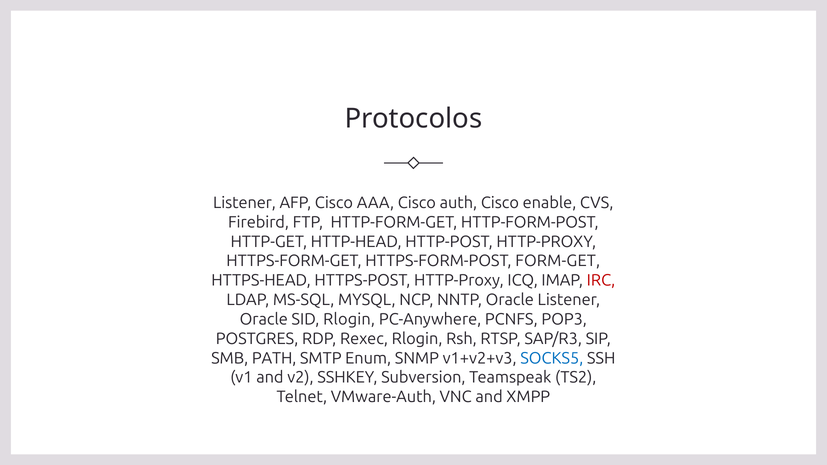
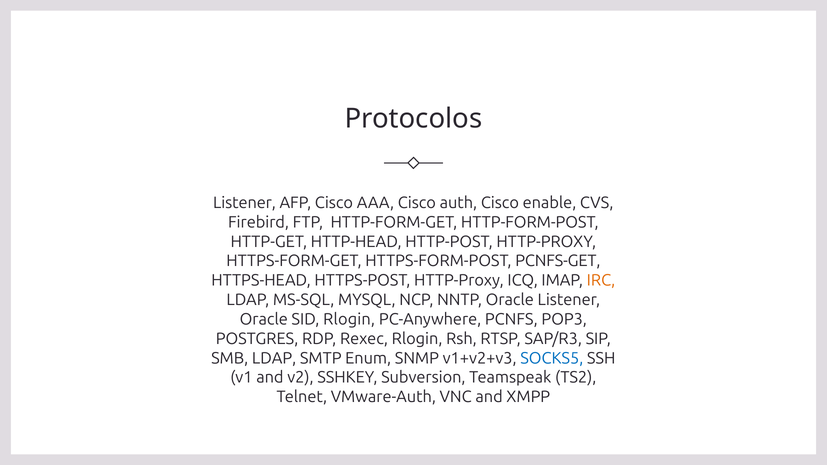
FORM-GET: FORM-GET -> PCNFS-GET (558, 261)
IRC colour: red -> orange (601, 281)
SMB PATH: PATH -> LDAP (274, 358)
